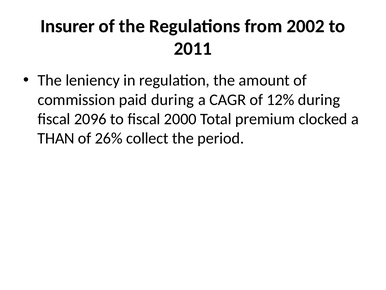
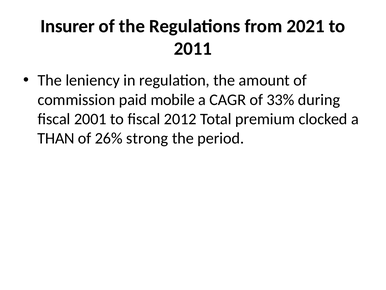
2002: 2002 -> 2021 (306, 26)
paid during: during -> mobile (173, 100)
12%: 12% -> 33% (280, 100)
2096: 2096 -> 2001 (90, 119)
2000: 2000 -> 2012 (180, 119)
collect: collect -> strong (147, 138)
